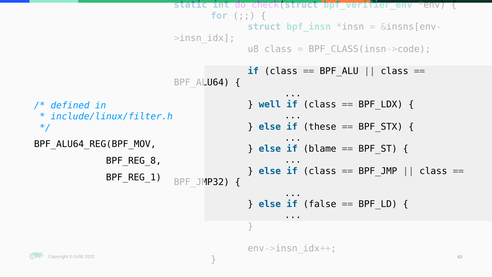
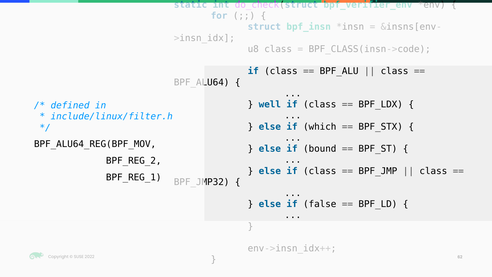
these: these -> which (320, 127)
blame: blame -> bound (320, 149)
BPF_REG_8: BPF_REG_8 -> BPF_REG_2 (134, 161)
